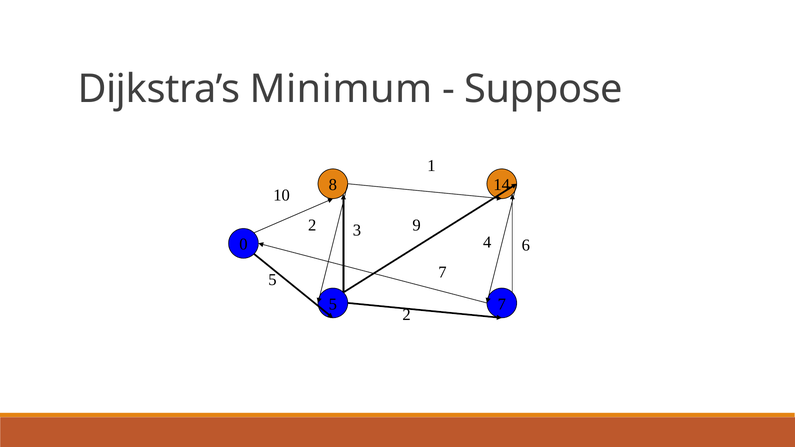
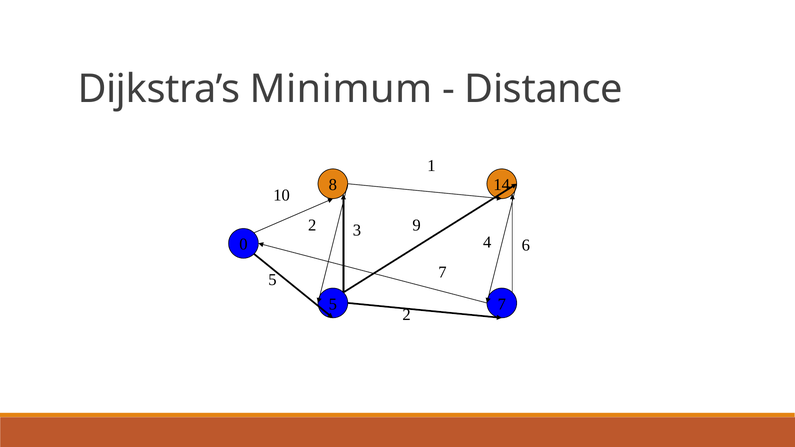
Suppose: Suppose -> Distance (544, 89)
